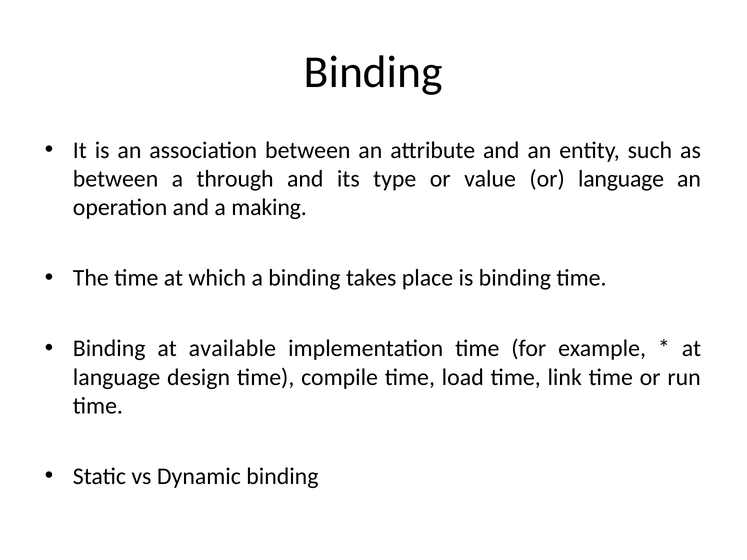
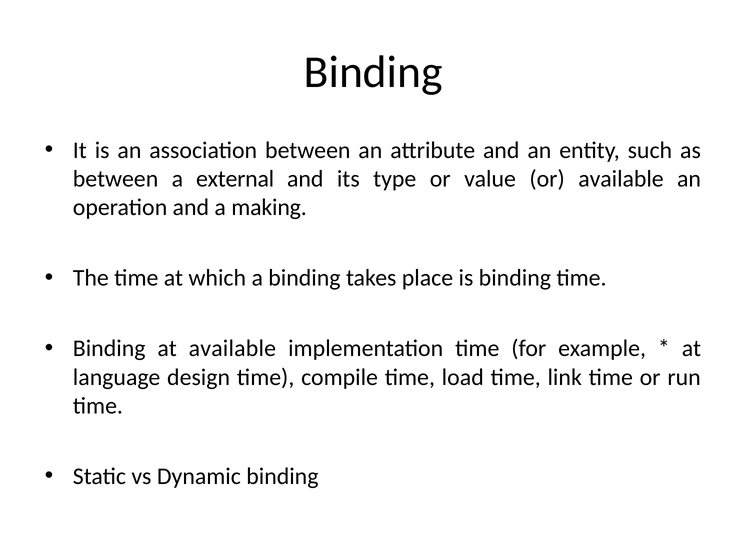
through: through -> external (235, 179)
or language: language -> available (621, 179)
